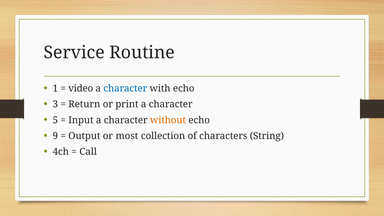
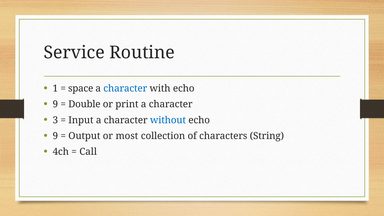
video: video -> space (81, 88)
3: 3 -> 9 (55, 104)
Return: Return -> Double (84, 104)
5: 5 -> 3 (55, 120)
without colour: orange -> blue (168, 120)
